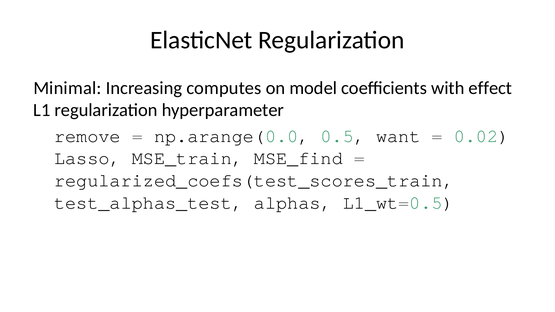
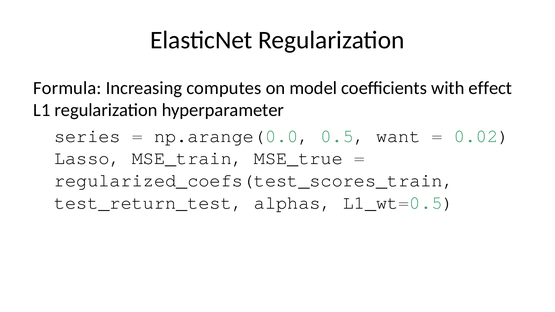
Minimal: Minimal -> Formula (67, 88)
remove: remove -> series (87, 136)
MSE_find: MSE_find -> MSE_true (298, 158)
test_alphas_test: test_alphas_test -> test_return_test (149, 203)
